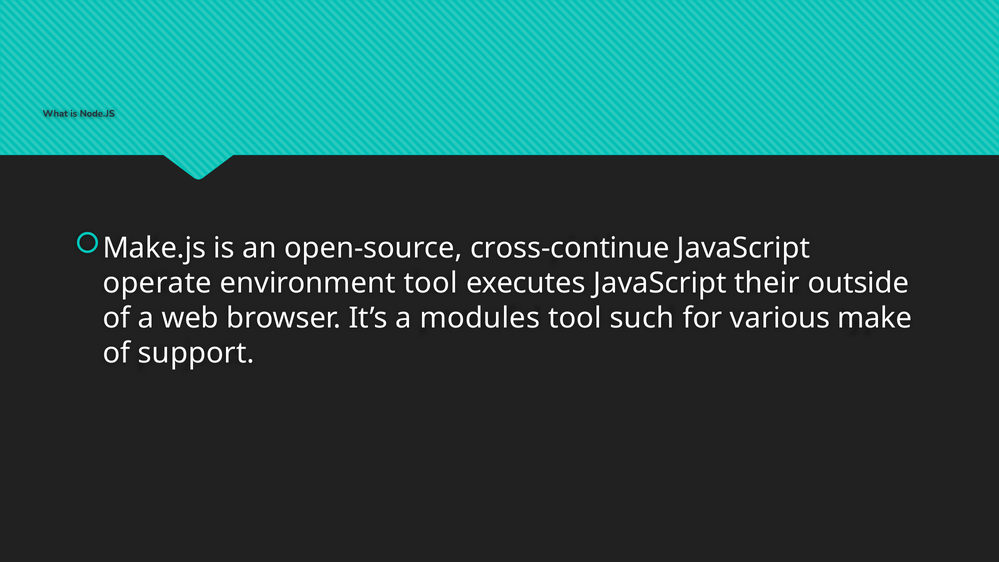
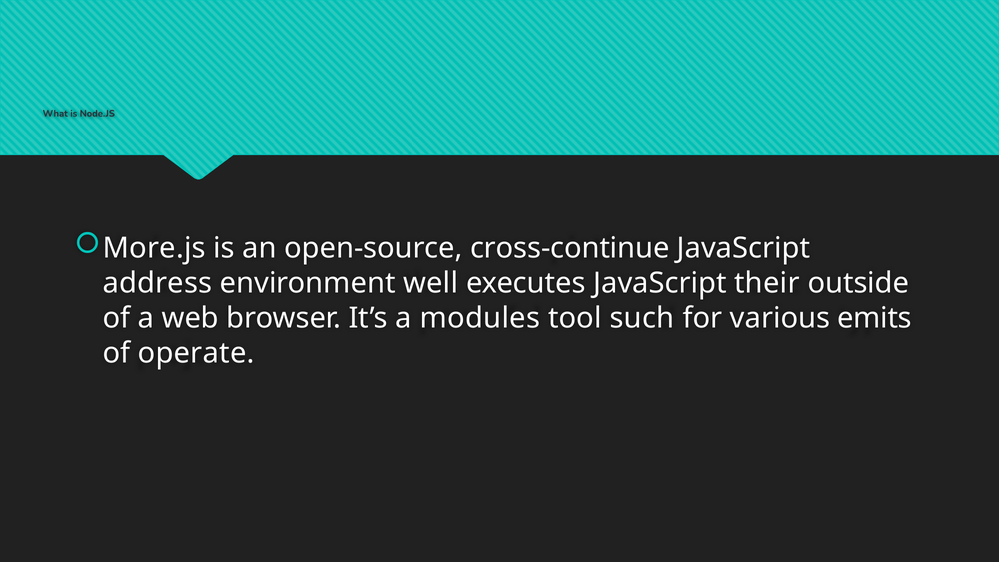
Make.js: Make.js -> More.js (154, 248)
operate: operate -> address (157, 283)
environment tool: tool -> well (431, 283)
make: make -> emits (875, 318)
support: support -> operate (196, 353)
